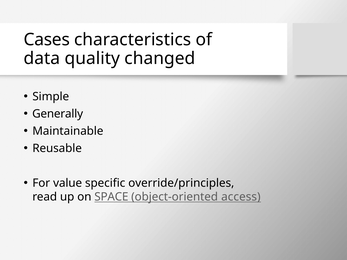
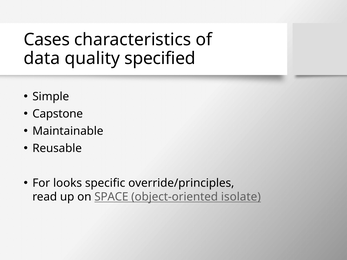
changed: changed -> specified (160, 58)
Generally: Generally -> Capstone (58, 114)
value: value -> looks (68, 183)
access: access -> isolate (241, 197)
